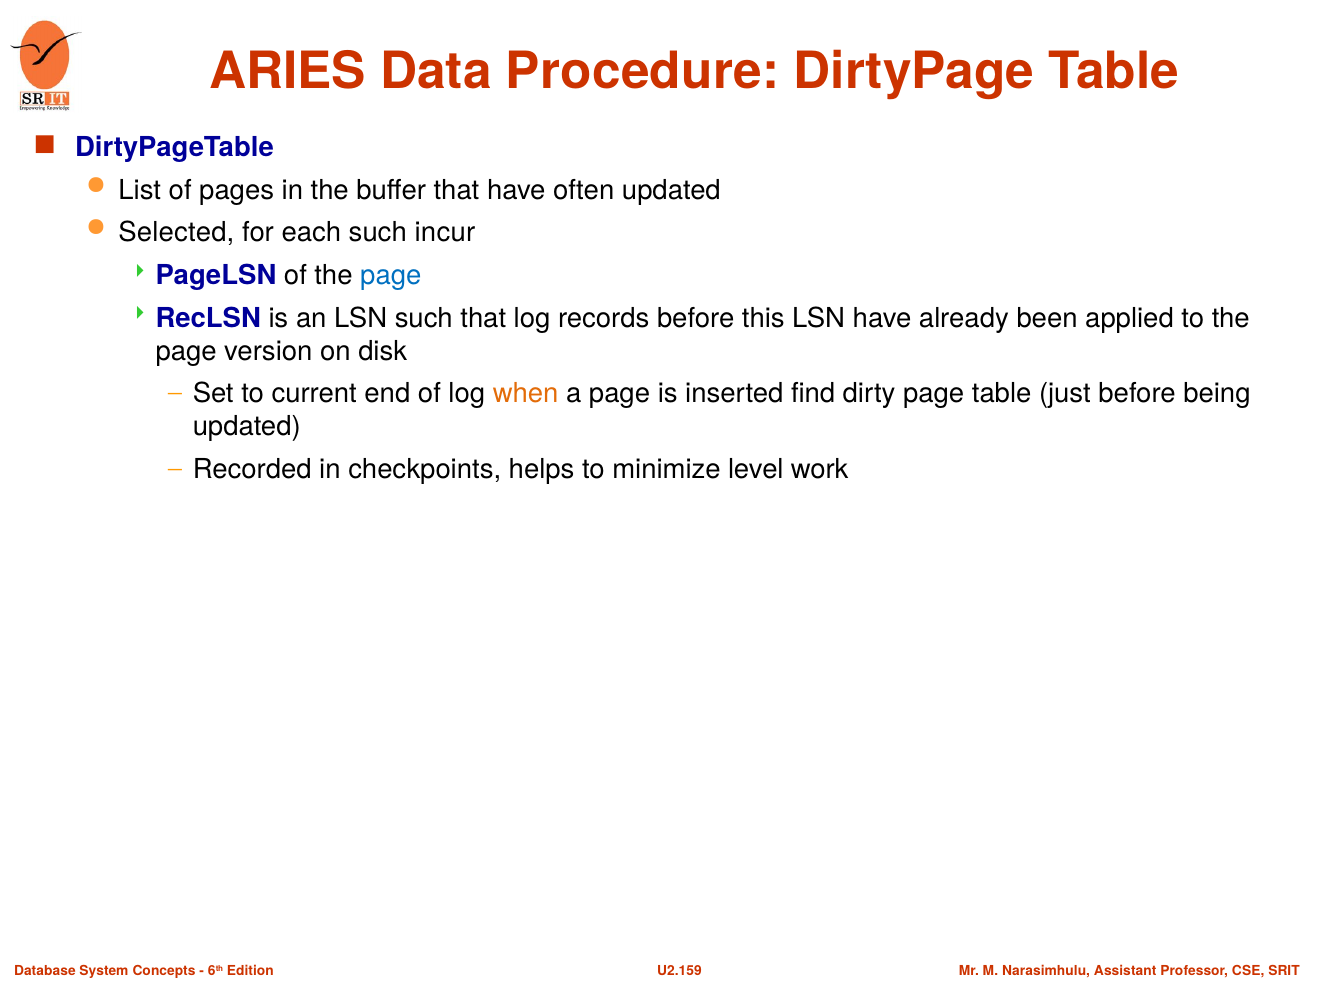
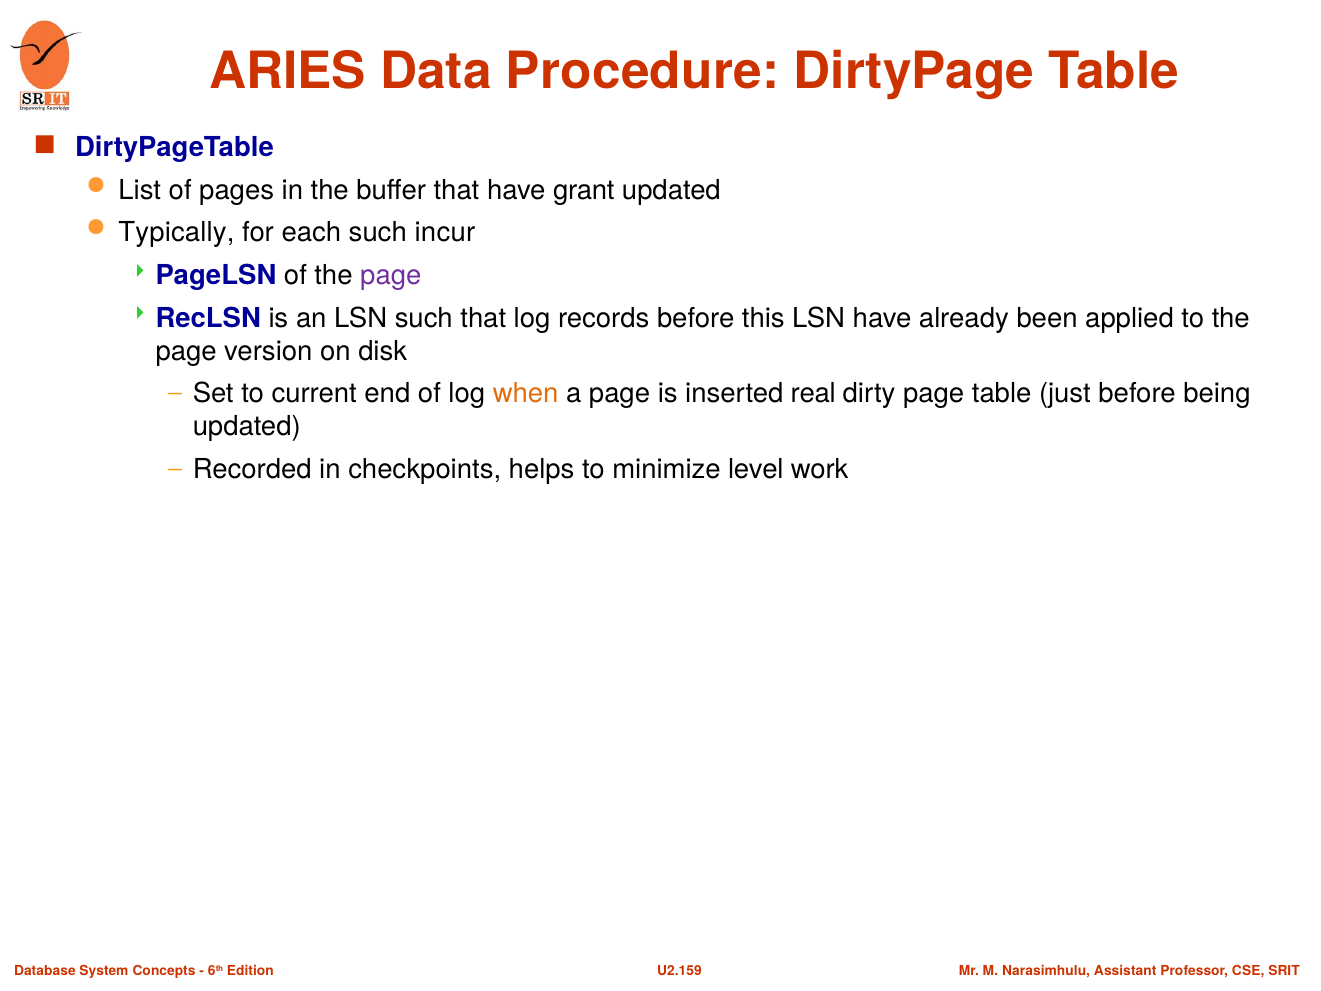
often: often -> grant (584, 190)
Selected: Selected -> Typically (176, 233)
page colour: blue -> purple (391, 275)
find: find -> real (813, 394)
